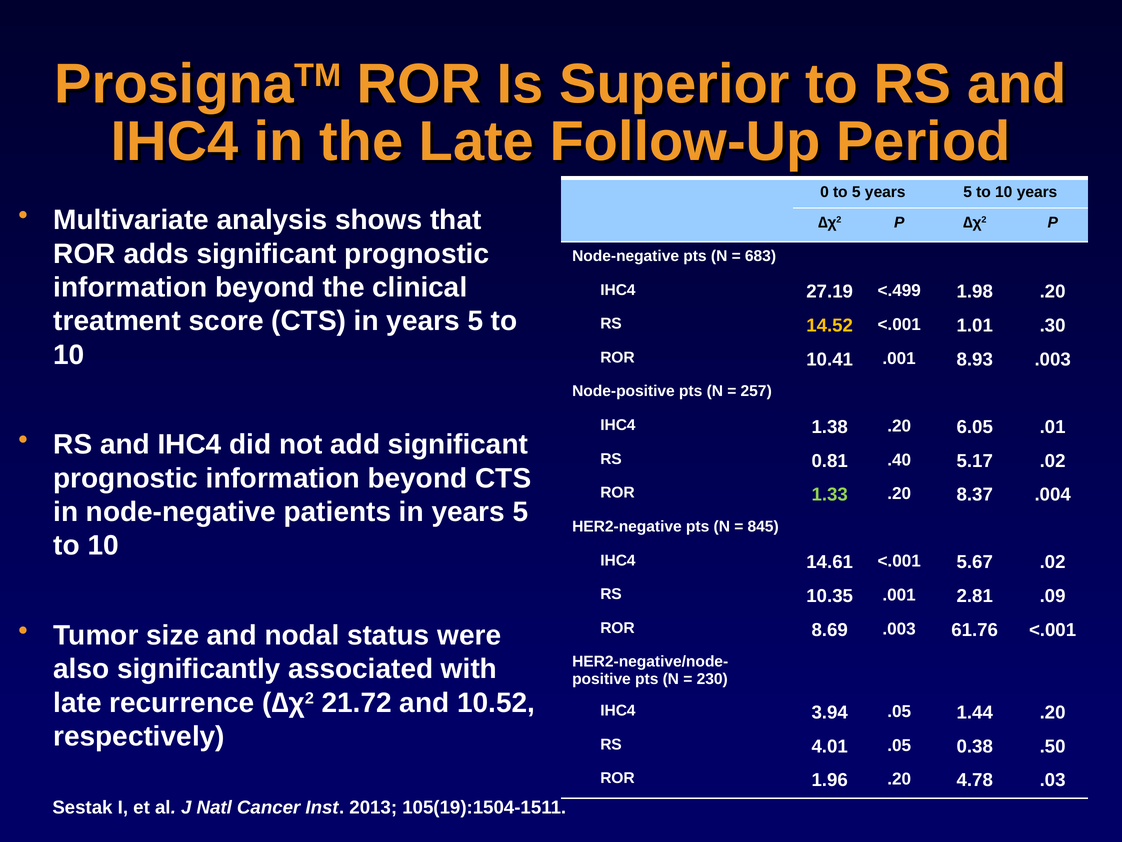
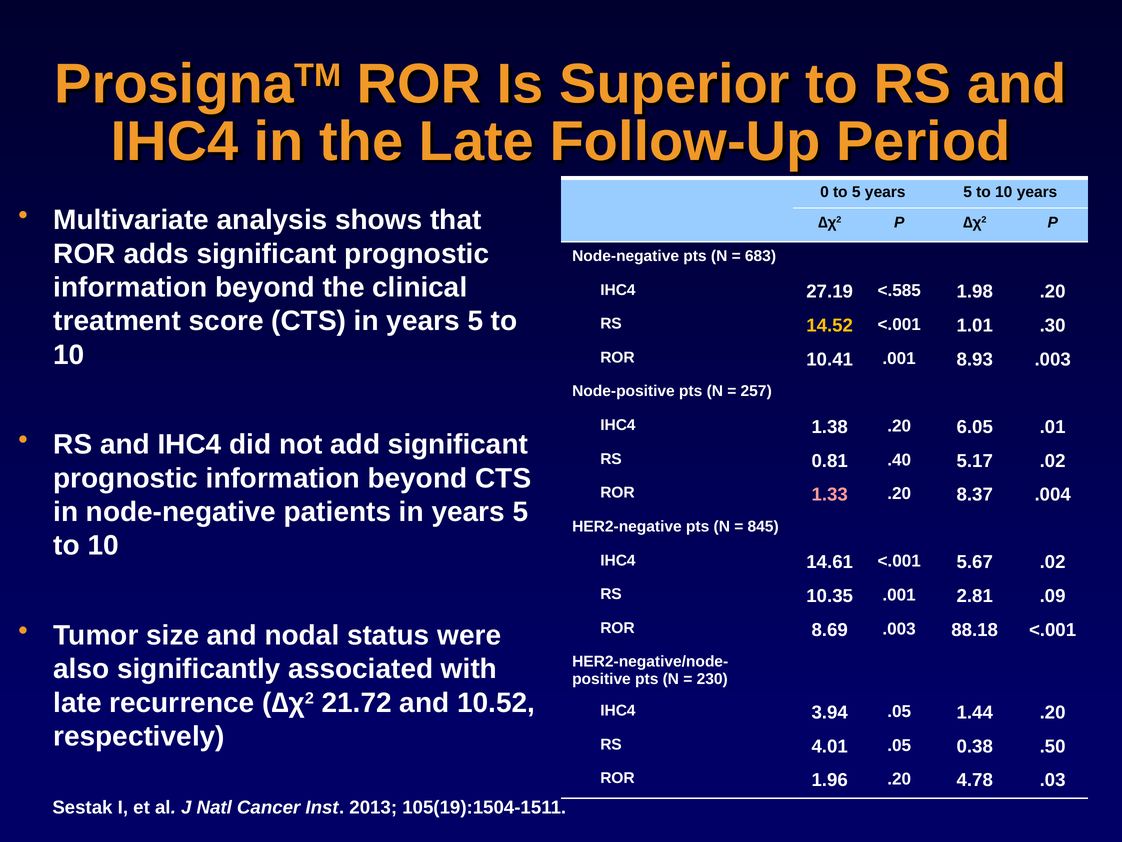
<.499: <.499 -> <.585 (899, 291)
1.33 colour: light green -> pink (830, 494)
61.76: 61.76 -> 88.18 (975, 630)
